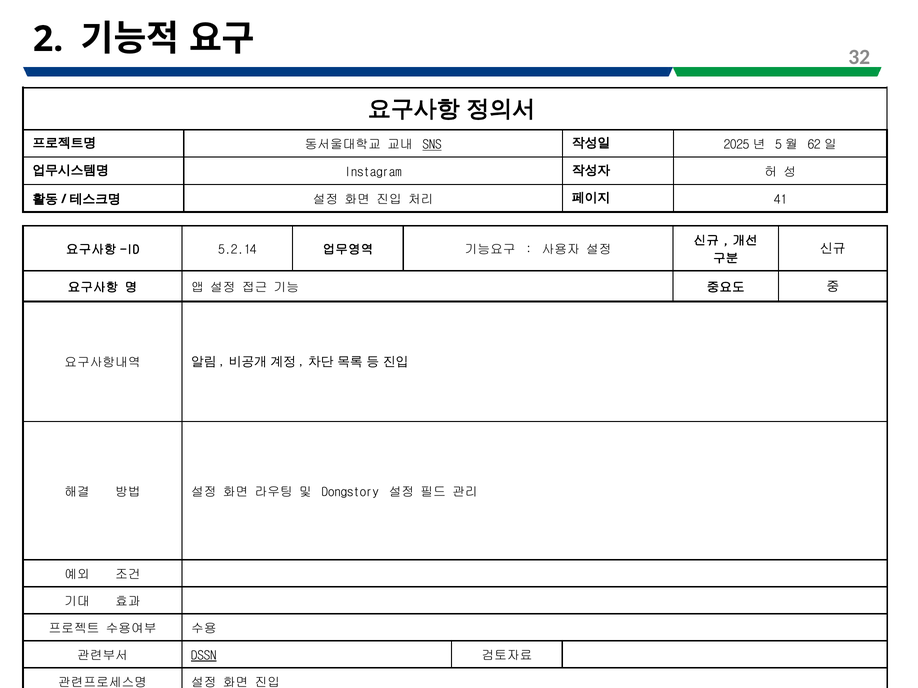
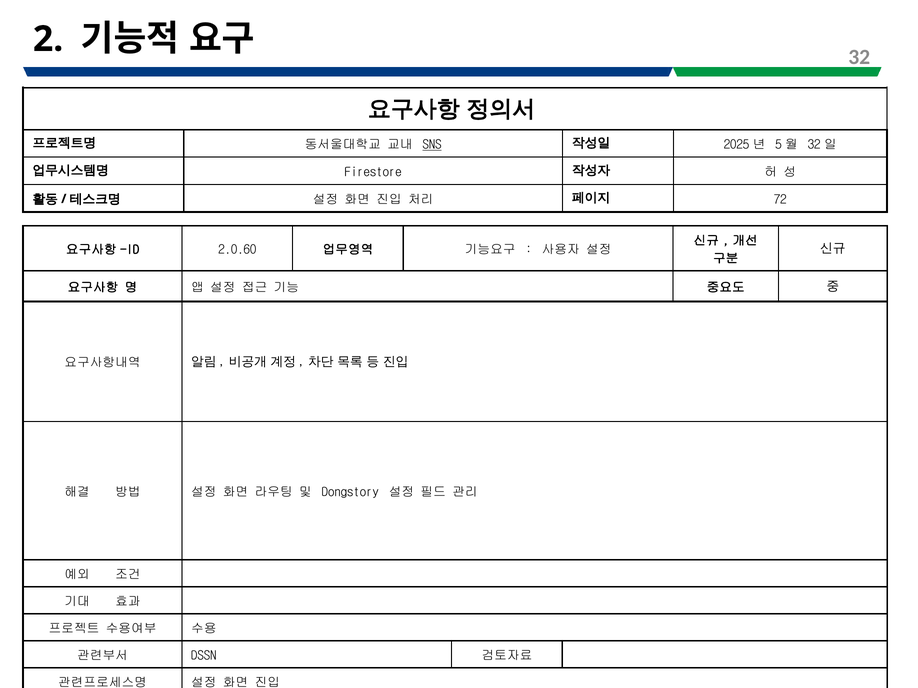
62: 62 -> 32 (814, 145)
Instagram: Instagram -> Firestore (373, 172)
41: 41 -> 72 (780, 200)
5.2.14: 5.2.14 -> 2.0.60 (237, 250)
DSSN underline: present -> none (204, 656)
